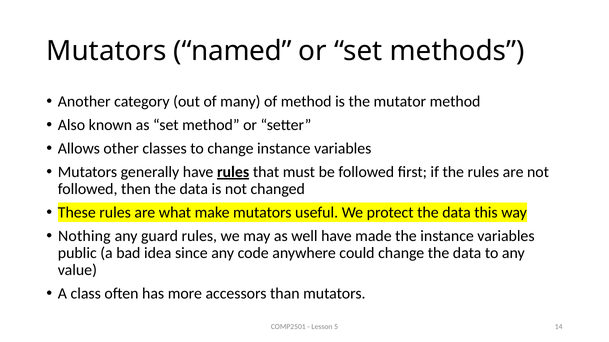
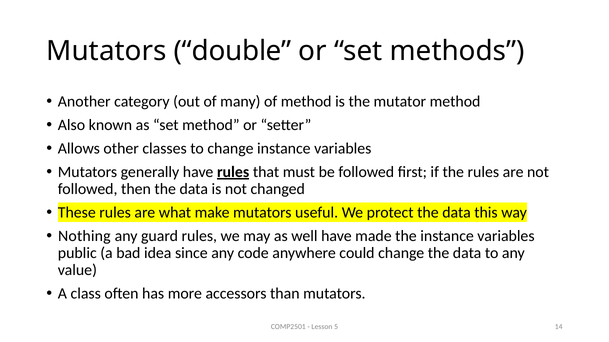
named: named -> double (233, 51)
